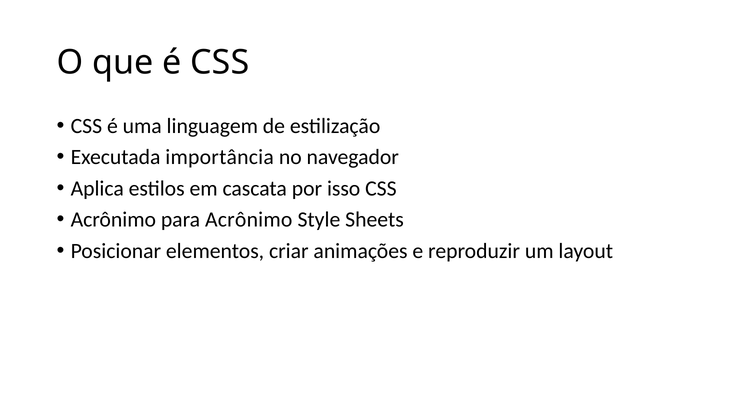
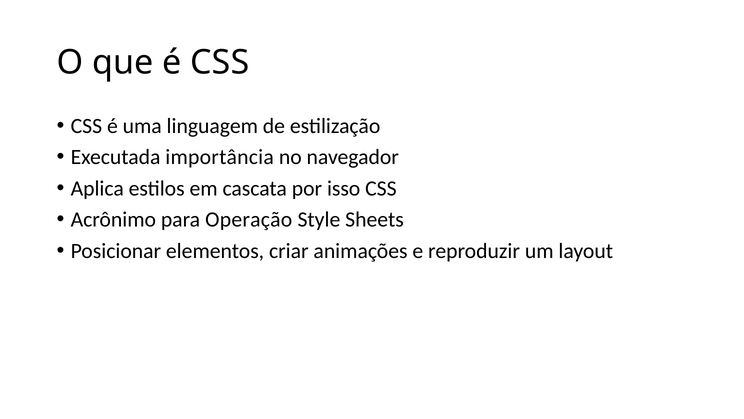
para Acrônimo: Acrônimo -> Operação (249, 219)
